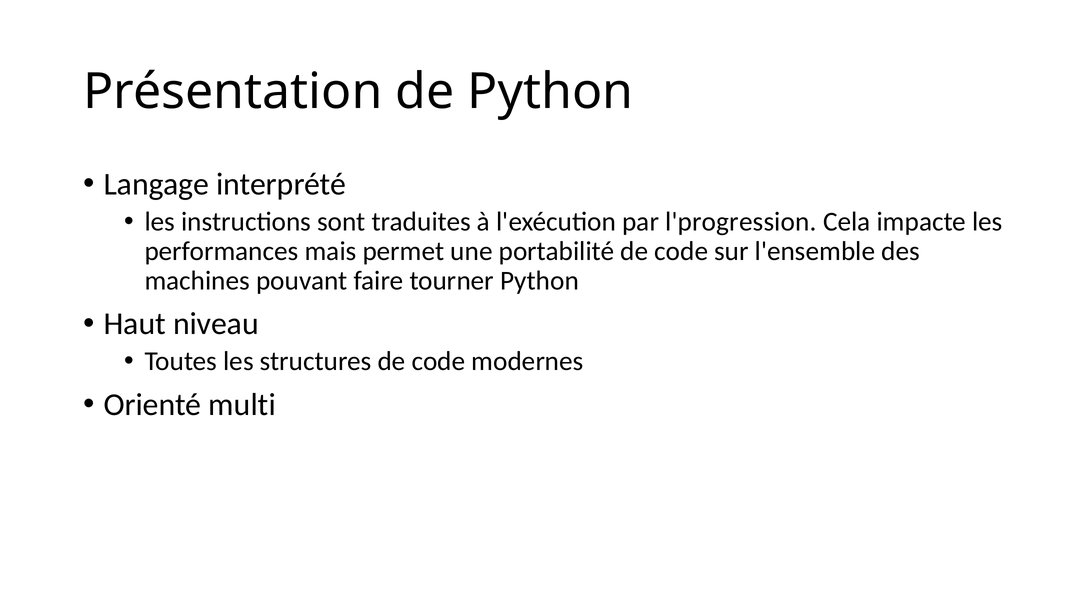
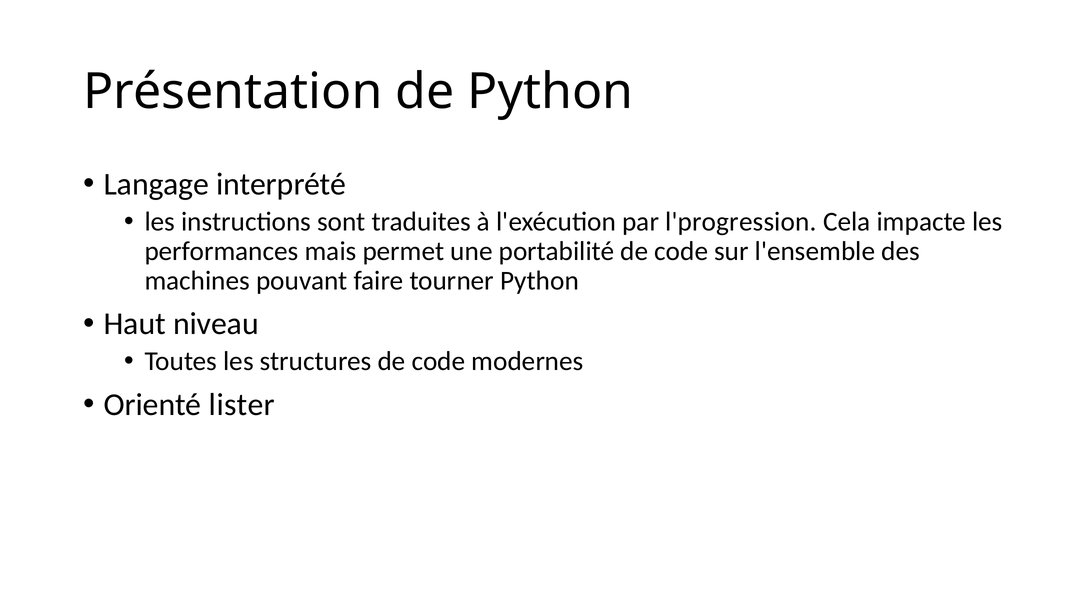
multi: multi -> lister (242, 405)
